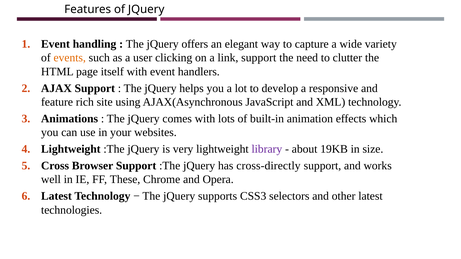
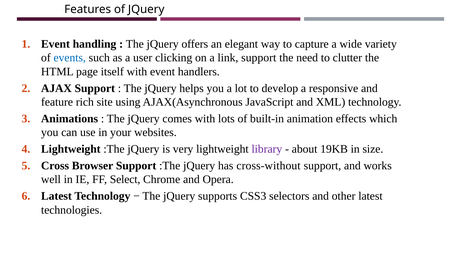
events colour: orange -> blue (70, 58)
cross-directly: cross-directly -> cross-without (269, 166)
These: These -> Select (125, 180)
